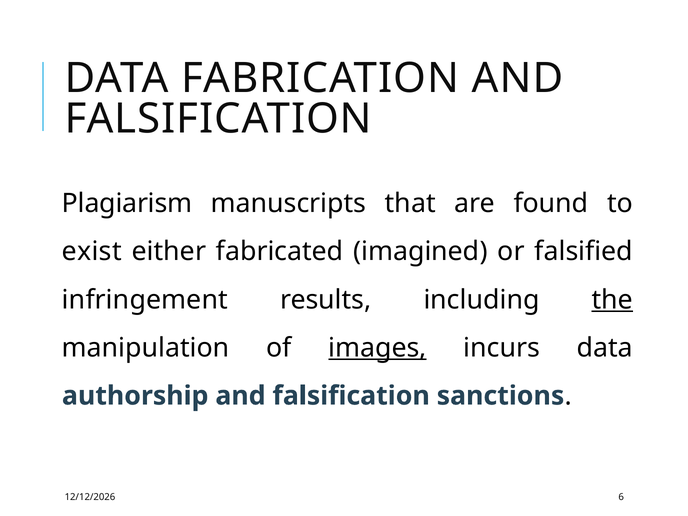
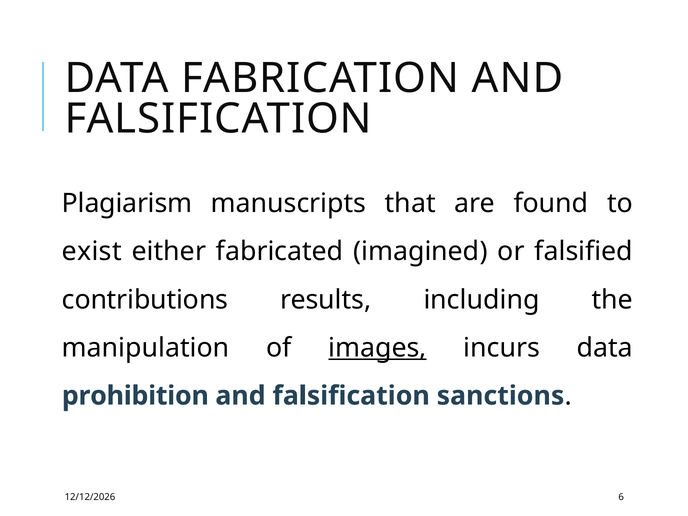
infringement: infringement -> contributions (145, 300)
the underline: present -> none (612, 300)
authorship: authorship -> prohibition (135, 396)
